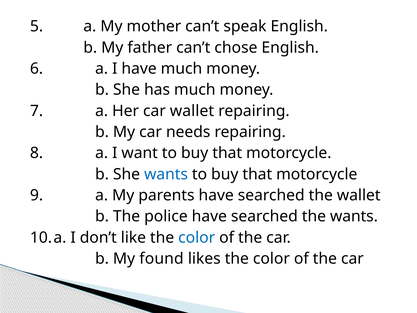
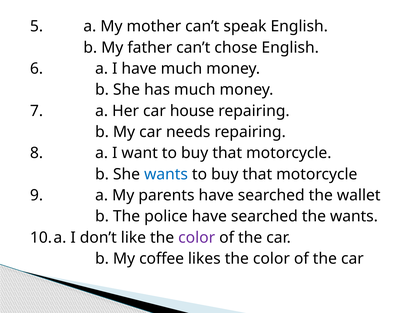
car wallet: wallet -> house (192, 111)
color colour: blue -> purple (197, 237)
found: found -> coffee (162, 258)
